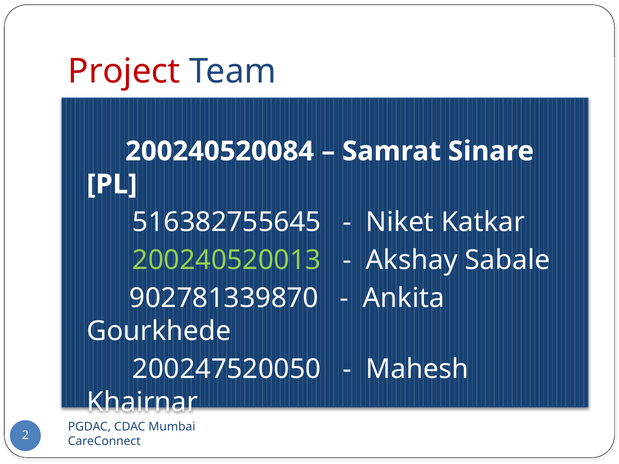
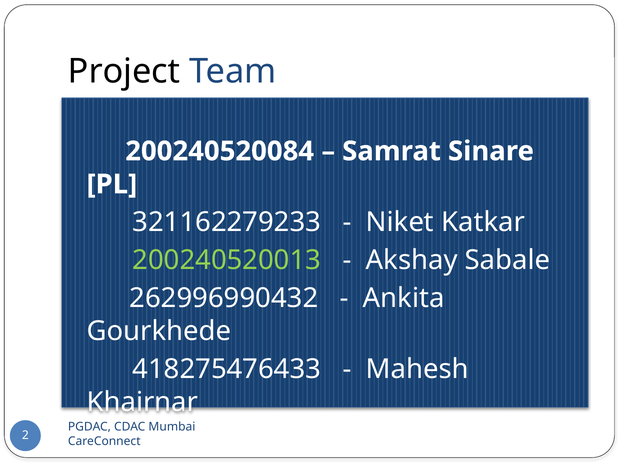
Project colour: red -> black (124, 72)
516382755645: 516382755645 -> 321162279233 (227, 222)
902781339870: 902781339870 -> 262996990432 (224, 298)
200247520050: 200247520050 -> 418275476433 (227, 369)
